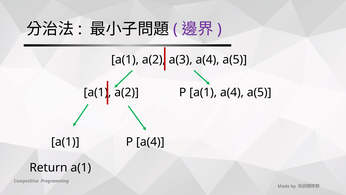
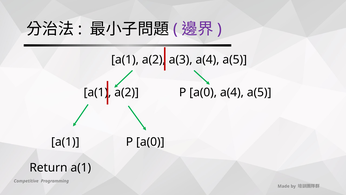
a(2 P a(1: a(1 -> a(0 (203, 92)
a(1 P a(4: a(4 -> a(0 (150, 142)
